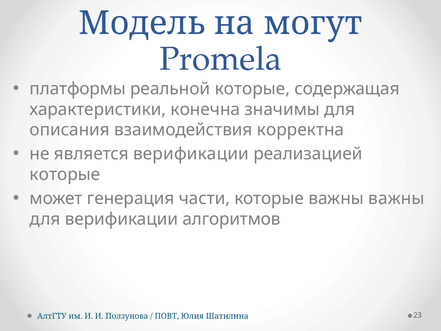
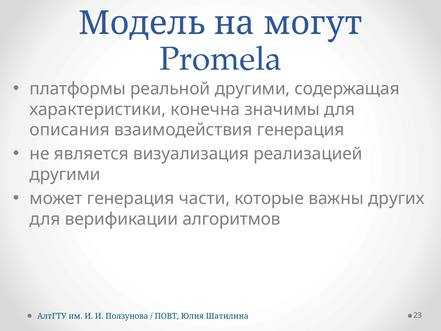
реальной которые: которые -> другими (252, 89)
взаимодействия корректна: корректна -> генерация (301, 130)
является верификации: верификации -> визуализация (191, 154)
которые: которые -> другими (65, 174)
важны важны: важны -> других (396, 198)
